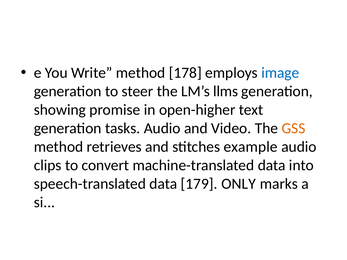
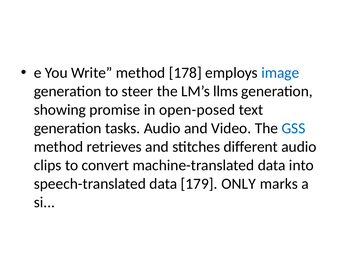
open-higher: open-higher -> open-posed (197, 110)
GSS colour: orange -> blue (293, 128)
example: example -> different (251, 147)
